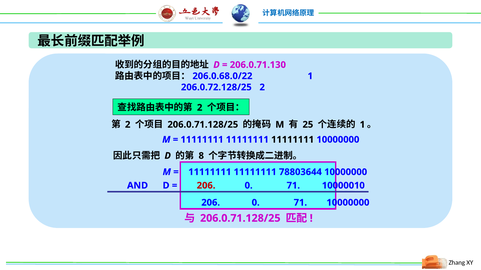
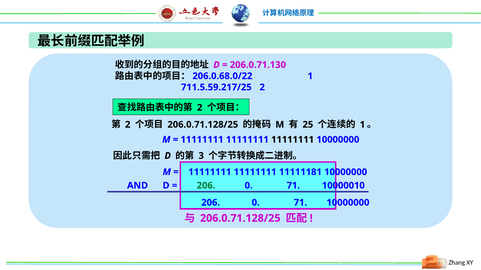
206.0.72.128/25: 206.0.72.128/25 -> 711.5.59.217/25 (216, 87)
8: 8 -> 3 (201, 156)
78803644: 78803644 -> 11111181 (300, 172)
206 colour: red -> green (206, 186)
